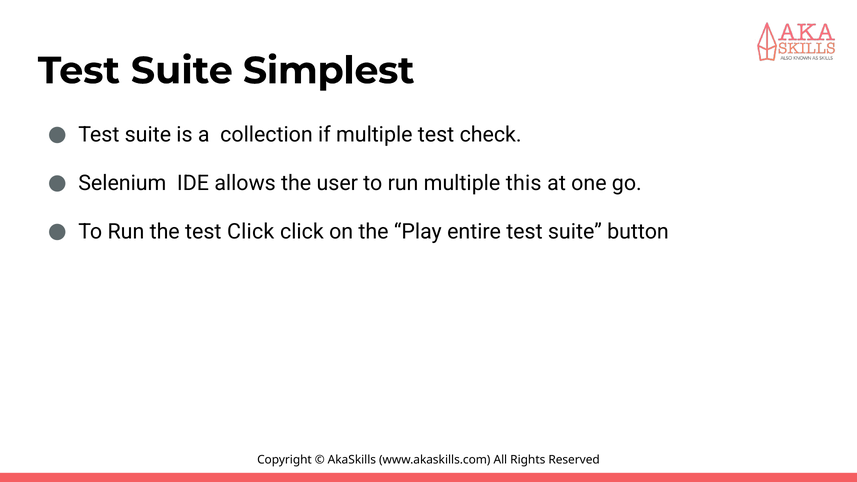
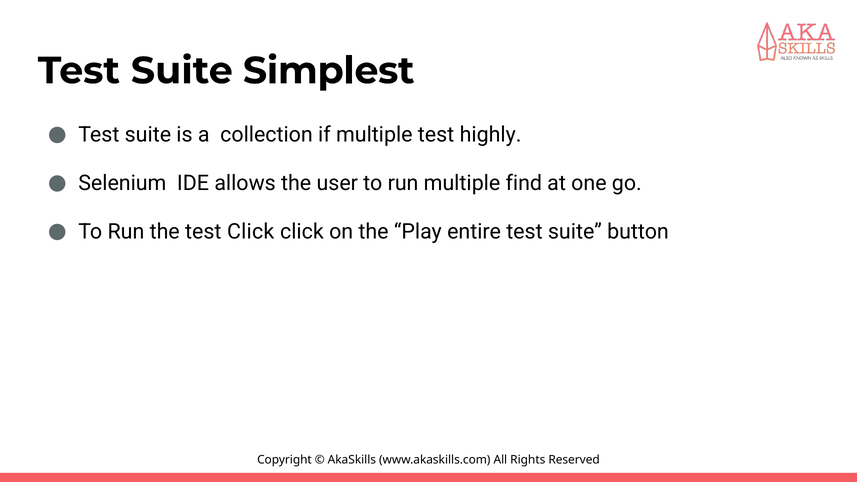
check: check -> highly (491, 135)
this: this -> find (524, 183)
